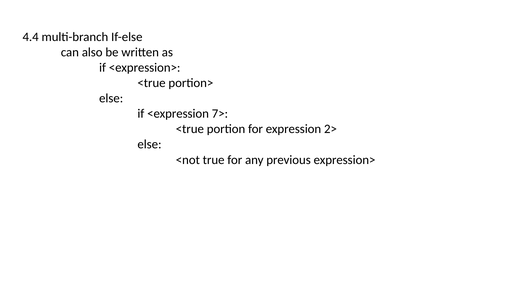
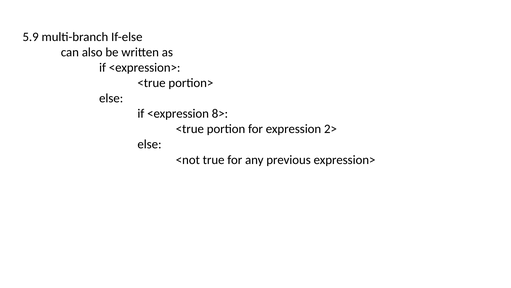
4.4: 4.4 -> 5.9 (31, 37)
7>: 7> -> 8> (220, 113)
